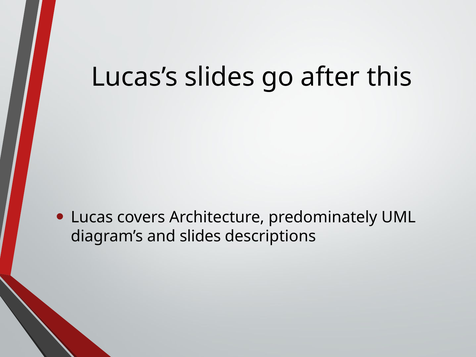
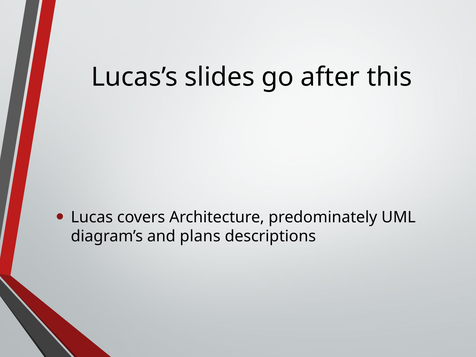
and slides: slides -> plans (200, 236)
